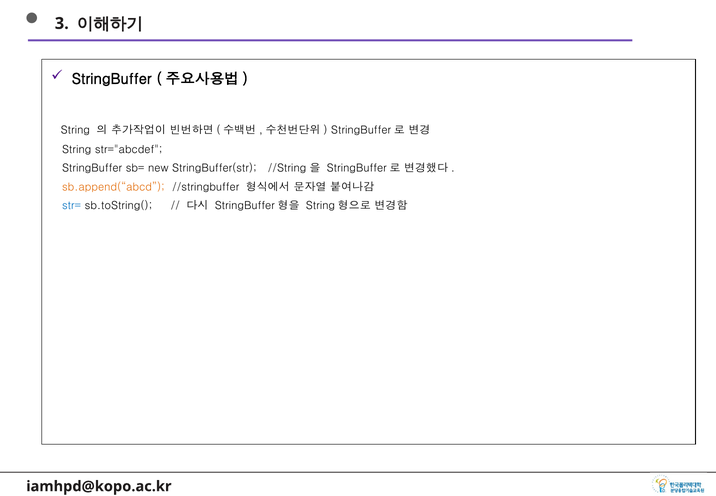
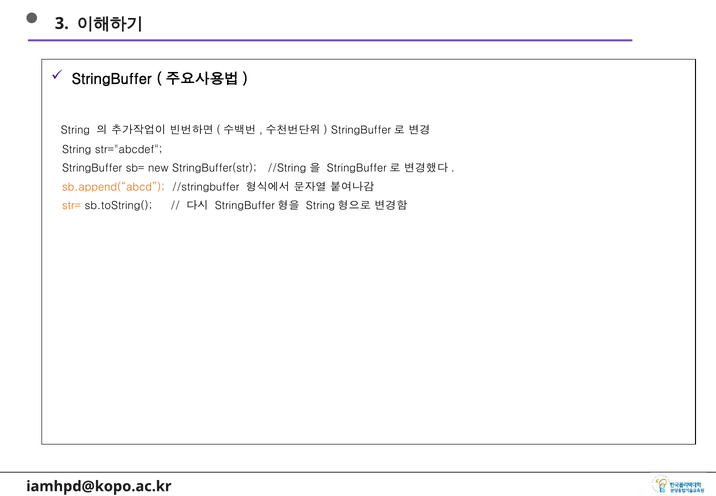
str= colour: blue -> orange (72, 206)
